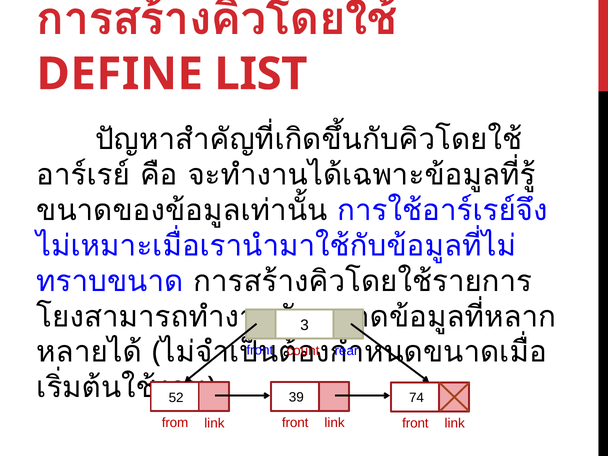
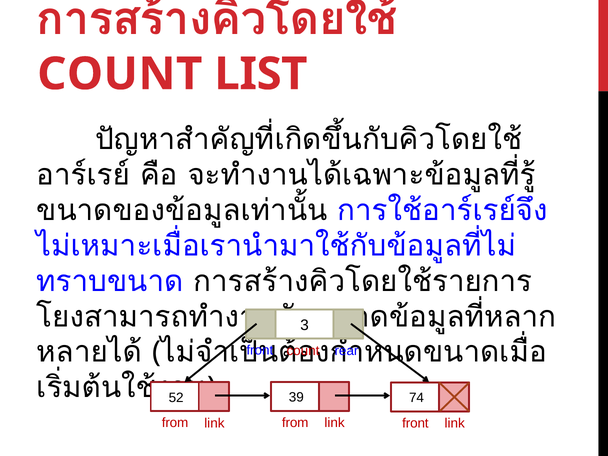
DEFINE: DEFINE -> COUNT (120, 74)
front: front -> from (295, 423)
